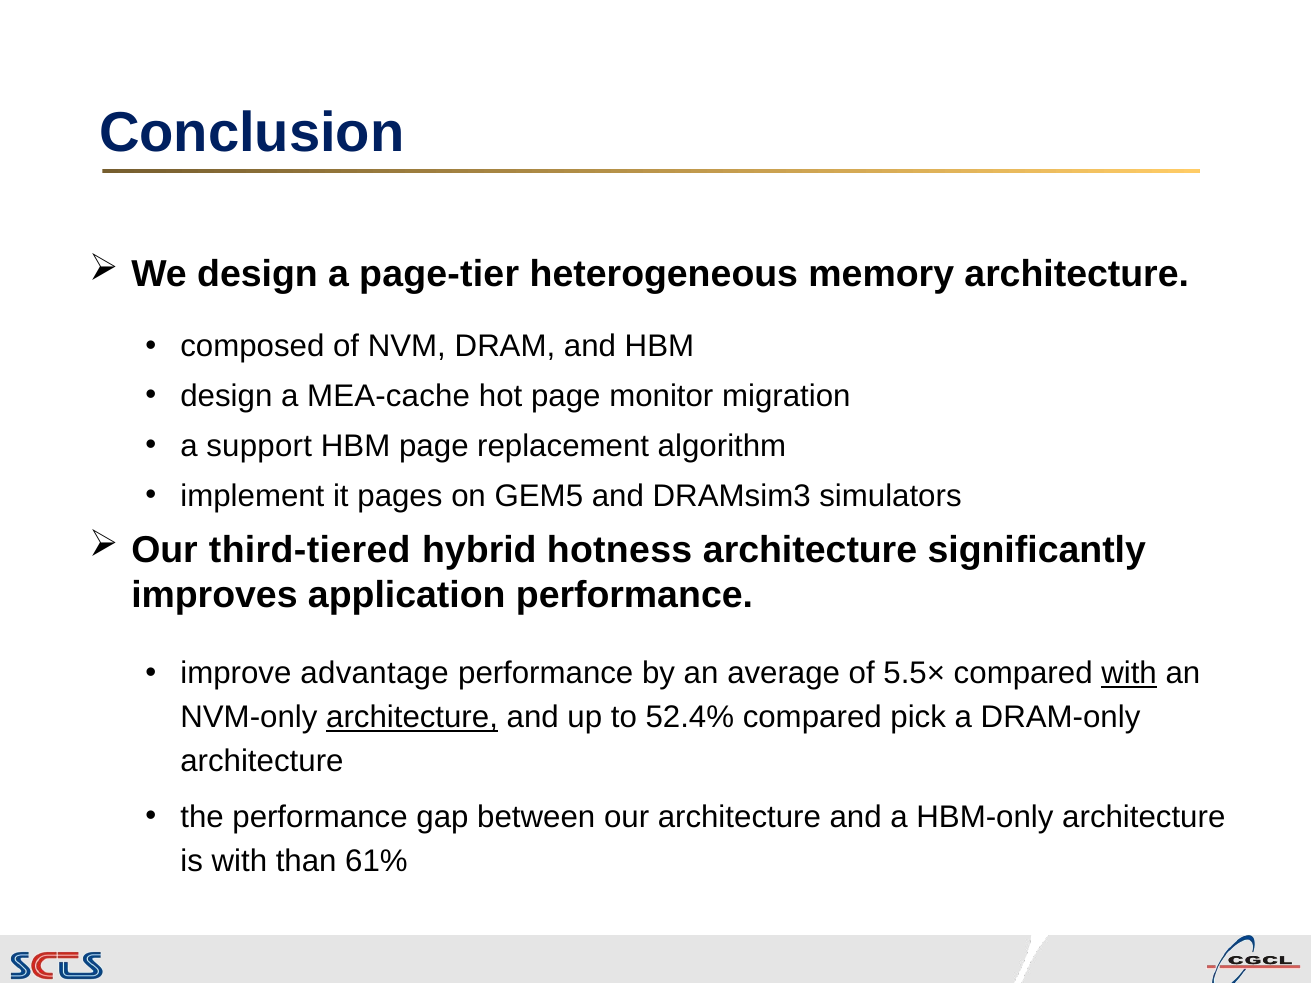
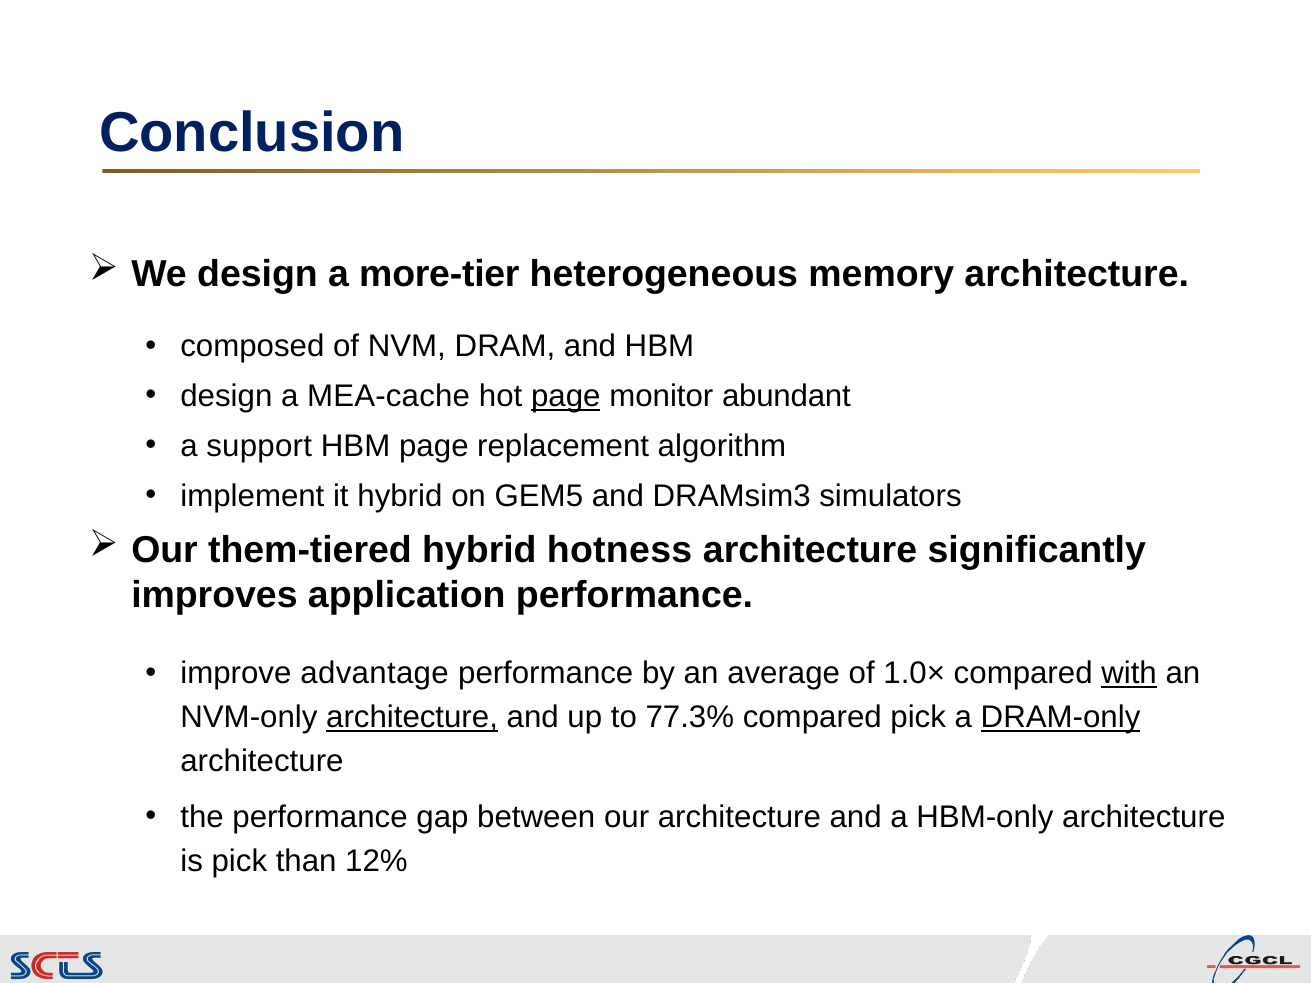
page-tier: page-tier -> more-tier (439, 274)
page underline: none -> present (566, 396)
migration: migration -> abundant (786, 396)
it pages: pages -> hybrid (400, 496)
third-tiered: third-tiered -> them-tiered (310, 550)
5.5×: 5.5× -> 1.0× (914, 674)
52.4%: 52.4% -> 77.3% (690, 717)
DRAM-only underline: none -> present (1061, 717)
is with: with -> pick (239, 861)
61%: 61% -> 12% (376, 861)
